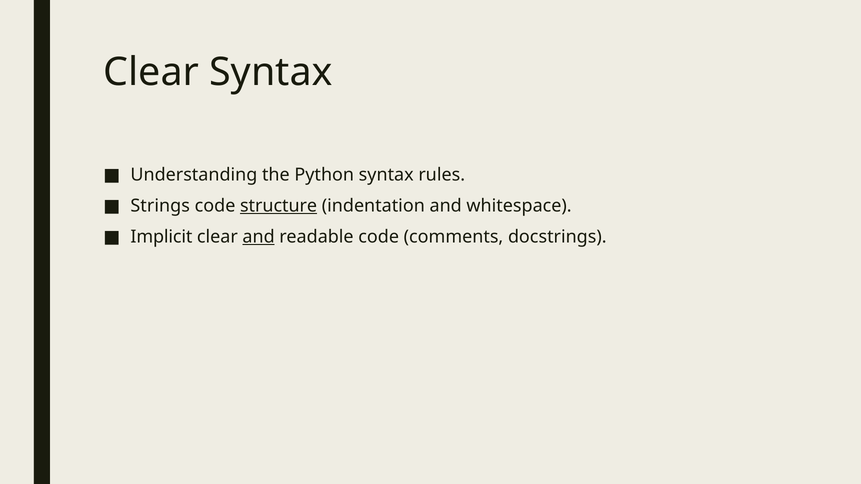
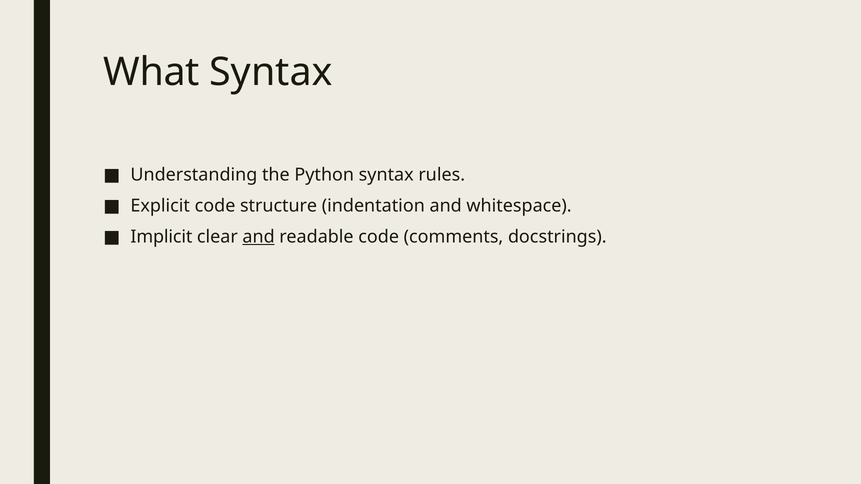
Clear: Clear -> What (151, 72)
Strings: Strings -> Explicit (160, 206)
structure underline: present -> none (279, 206)
